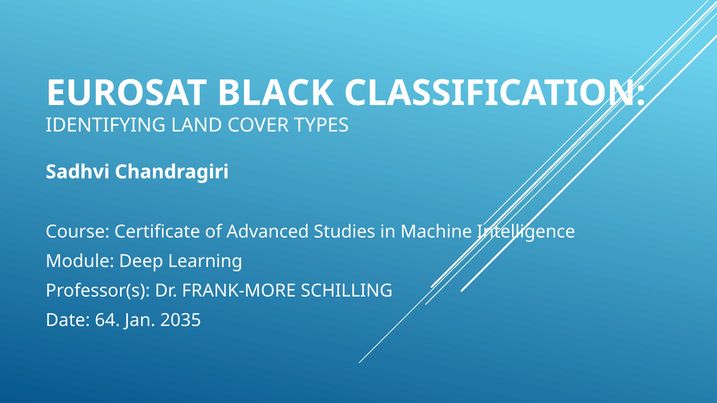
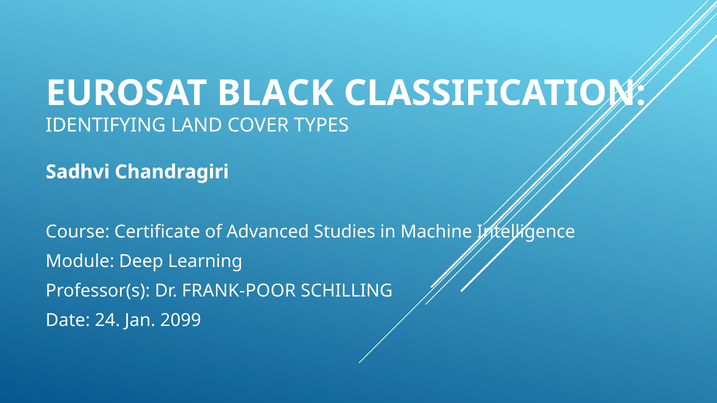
FRANK-MORE: FRANK-MORE -> FRANK-POOR (239, 291)
64: 64 -> 24 (107, 321)
2035: 2035 -> 2099 (181, 321)
